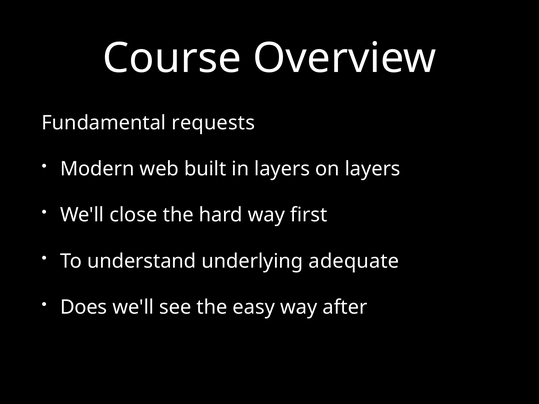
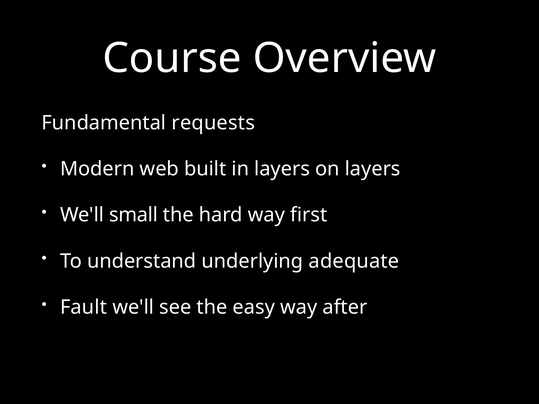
close: close -> small (134, 215)
Does: Does -> Fault (83, 307)
